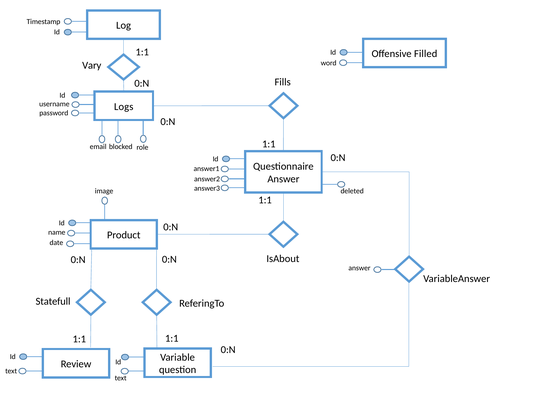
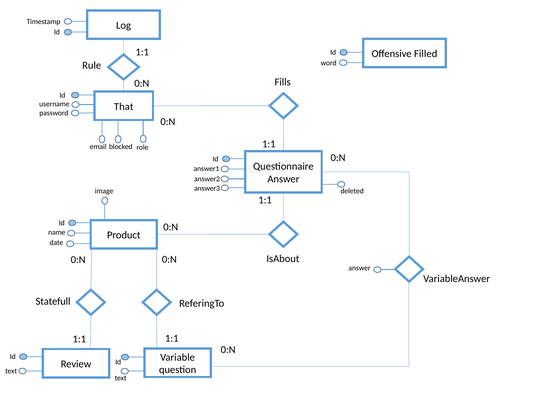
Vary: Vary -> Rule (92, 65)
Logs: Logs -> That (124, 107)
